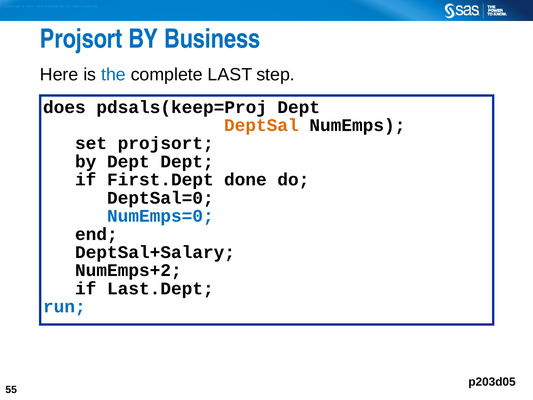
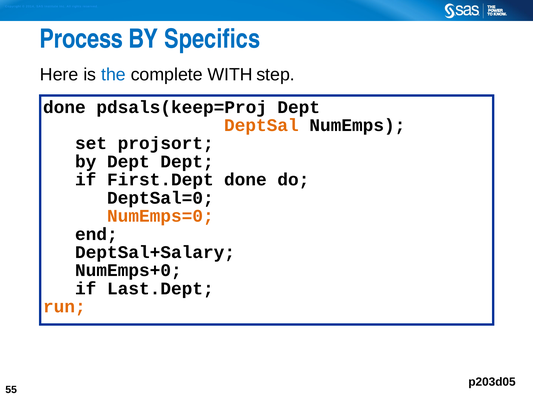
Projsort: Projsort -> Process (81, 39)
Business: Business -> Specifics (212, 39)
LAST: LAST -> WITH (230, 75)
does: does -> done (64, 107)
NumEmps=0 colour: blue -> orange (160, 216)
NumEmps+2: NumEmps+2 -> NumEmps+0 (128, 270)
run colour: blue -> orange (64, 307)
